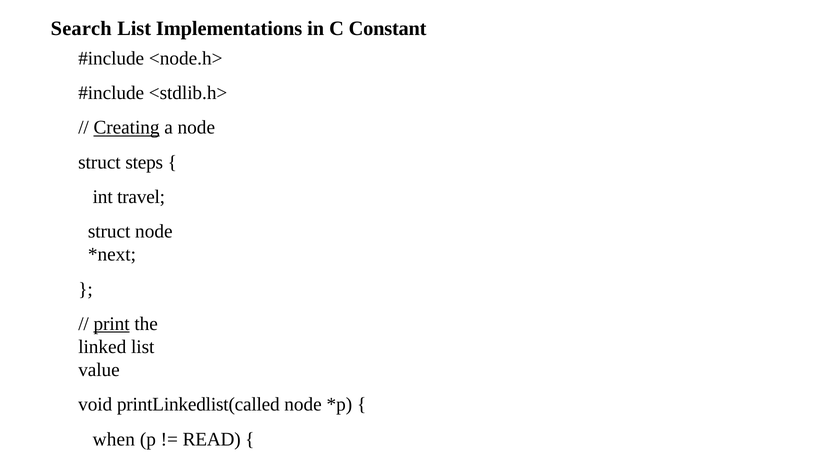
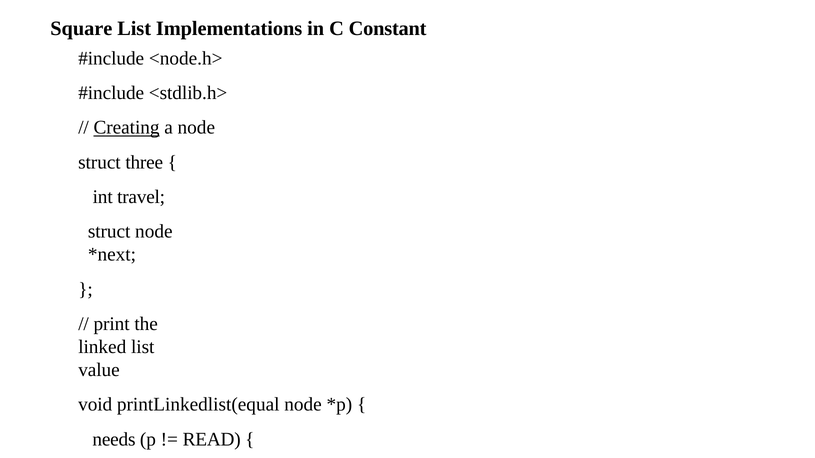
Search: Search -> Square (81, 29)
steps: steps -> three (144, 162)
print underline: present -> none (112, 324)
printLinkedlist(called: printLinkedlist(called -> printLinkedlist(equal (198, 405)
when: when -> needs (114, 440)
